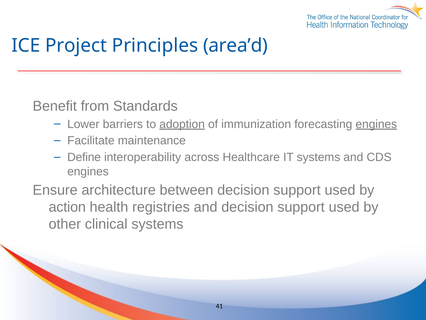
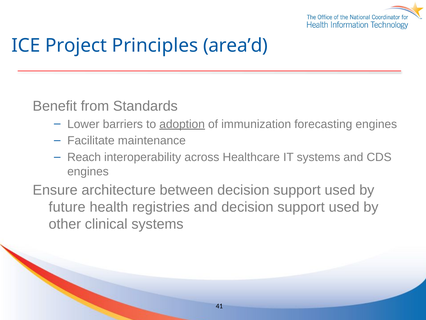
engines underline: present -> none (376, 124)
Define: Define -> Reach (84, 157)
action: action -> future (67, 207)
